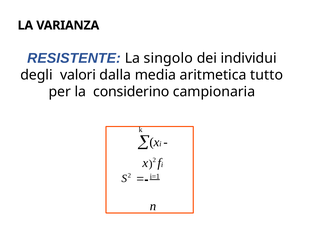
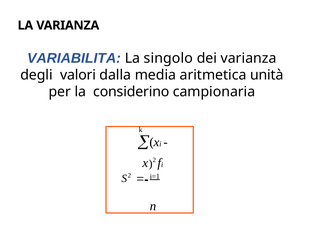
RESISTENTE: RESISTENTE -> VARIABILITA (74, 58)
dei individui: individui -> varianza (249, 58)
tutto: tutto -> unità (267, 75)
